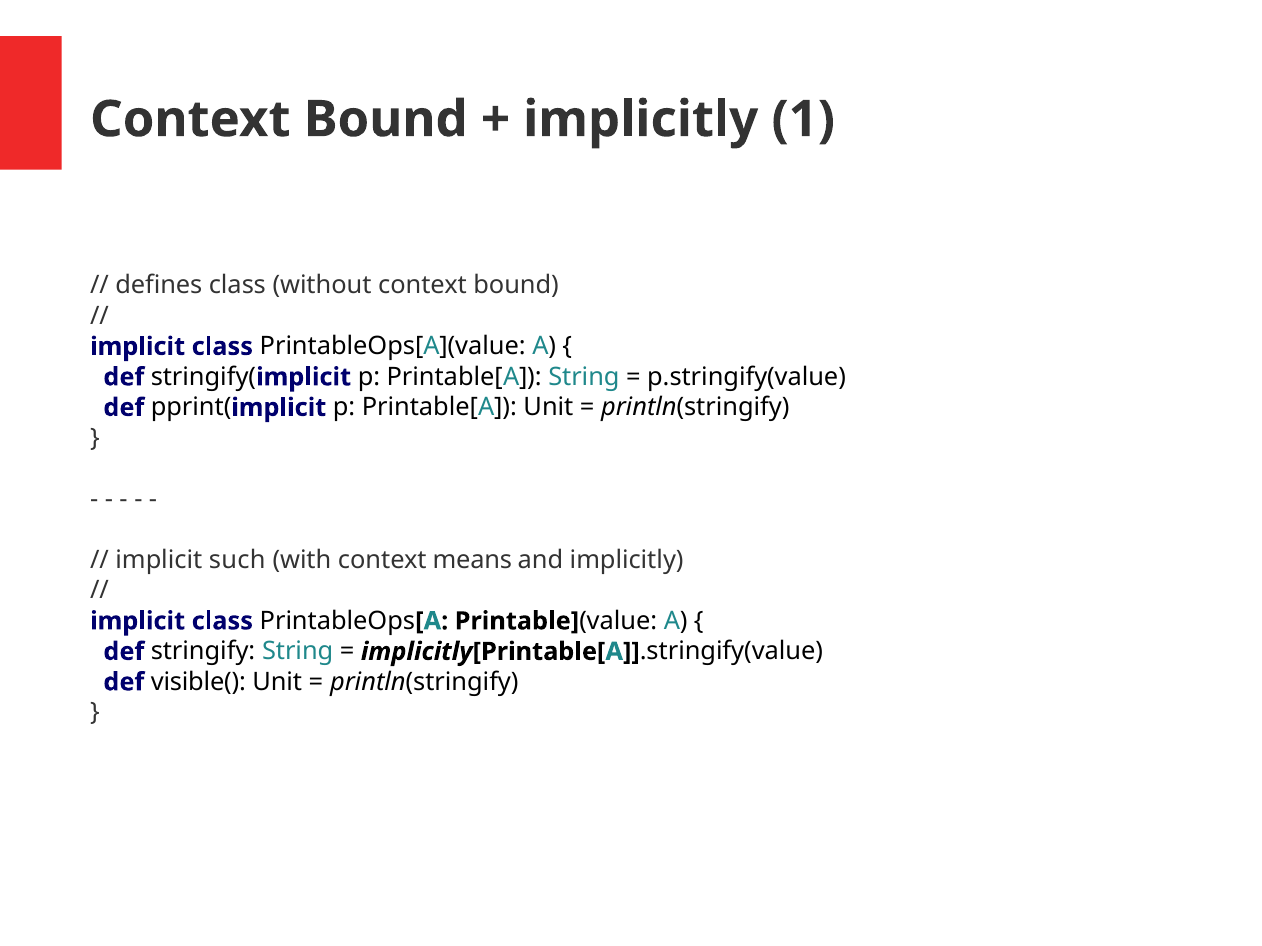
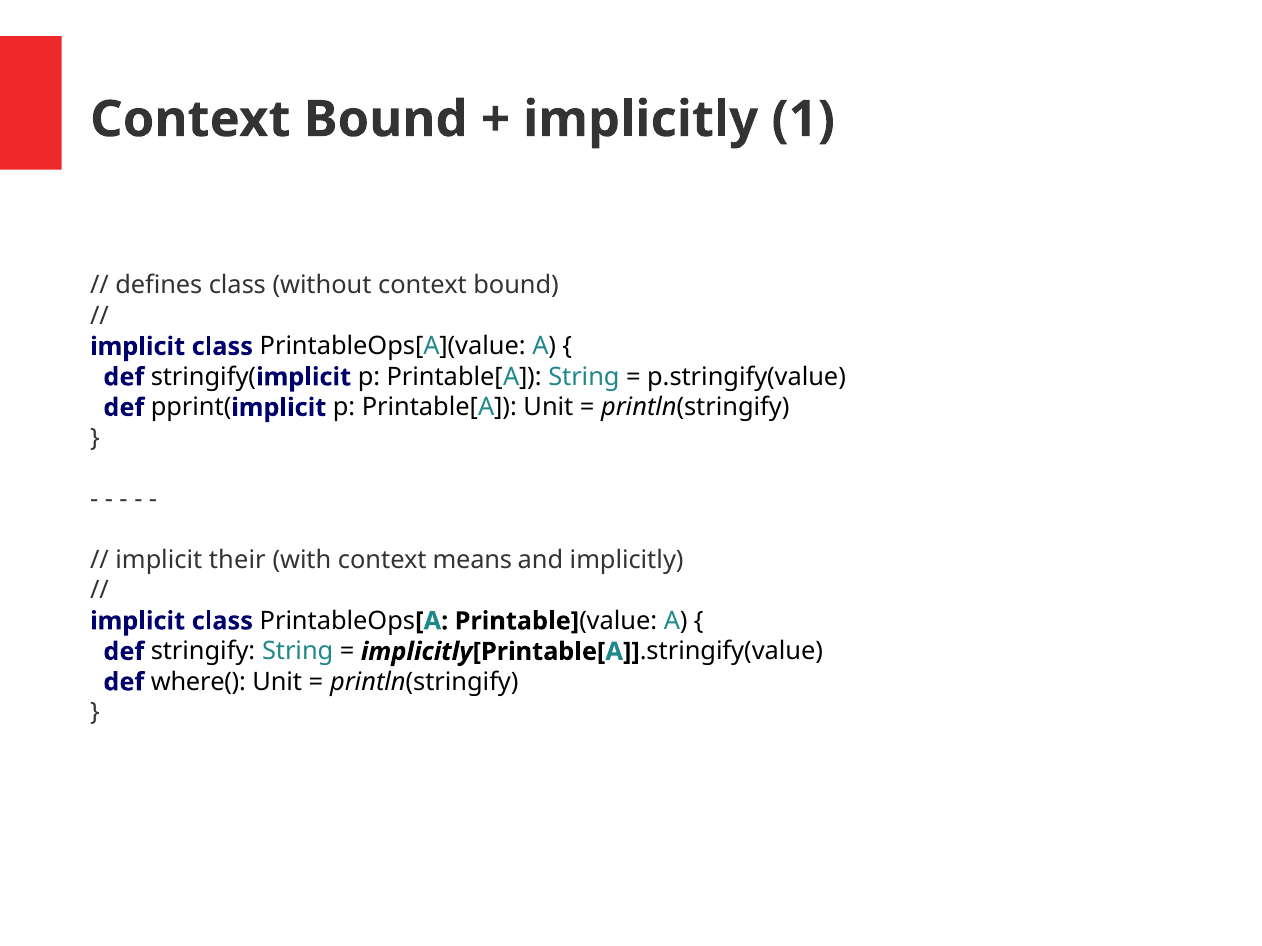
such: such -> their (237, 560)
visible(: visible( -> where( (198, 682)
